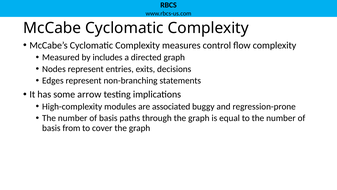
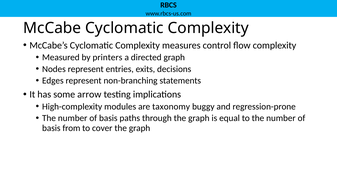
includes: includes -> printers (107, 57)
associated: associated -> taxonomy (171, 106)
